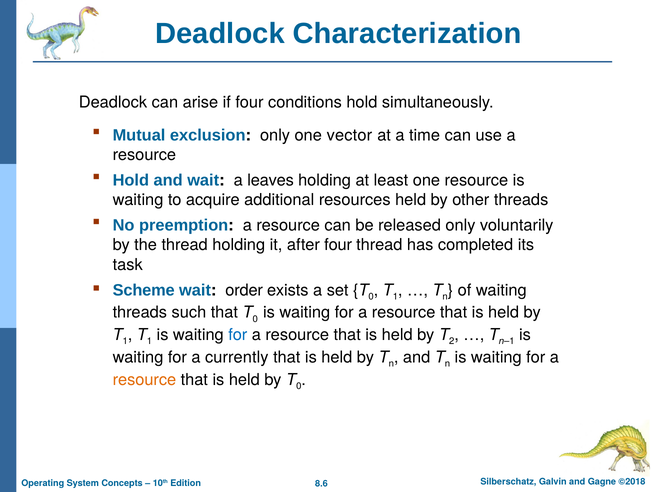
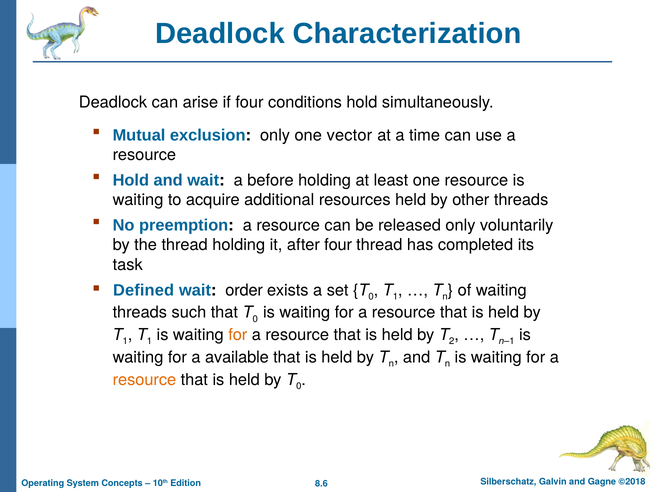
leaves: leaves -> before (271, 180)
Scheme: Scheme -> Defined (144, 290)
for colour: blue -> orange (238, 335)
currently: currently -> available (237, 357)
